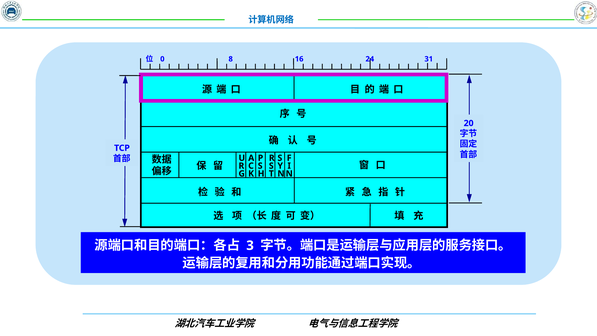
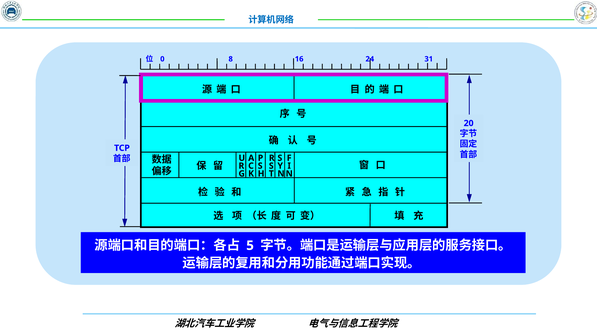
3: 3 -> 5 (250, 245)
